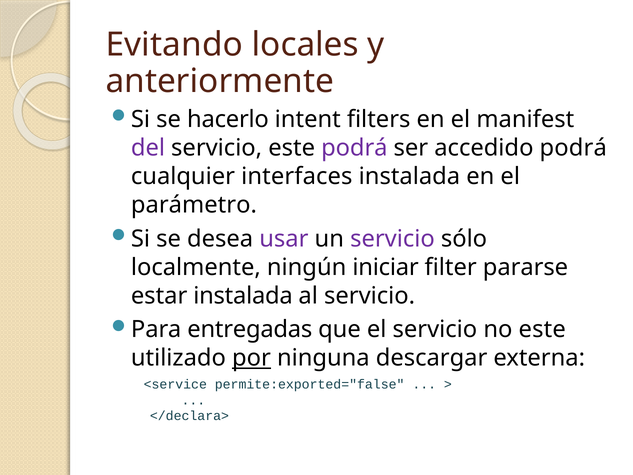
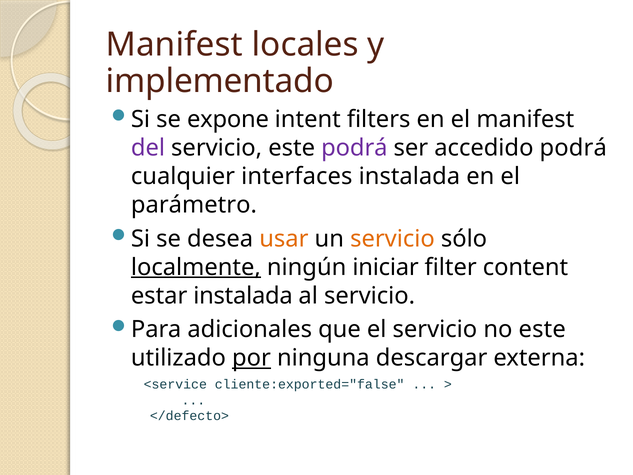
Evitando: Evitando -> Manifest (174, 45)
anteriormente: anteriormente -> implementado (220, 81)
hacerlo: hacerlo -> expone (228, 119)
usar colour: purple -> orange (284, 239)
servicio colour: purple -> orange (392, 239)
localmente underline: none -> present (196, 267)
pararse: pararse -> content (525, 267)
entregadas: entregadas -> adicionales (250, 329)
permite:exported="false: permite:exported="false -> cliente:exported="false (310, 384)
</declara>: </declara> -> </defecto> (189, 416)
